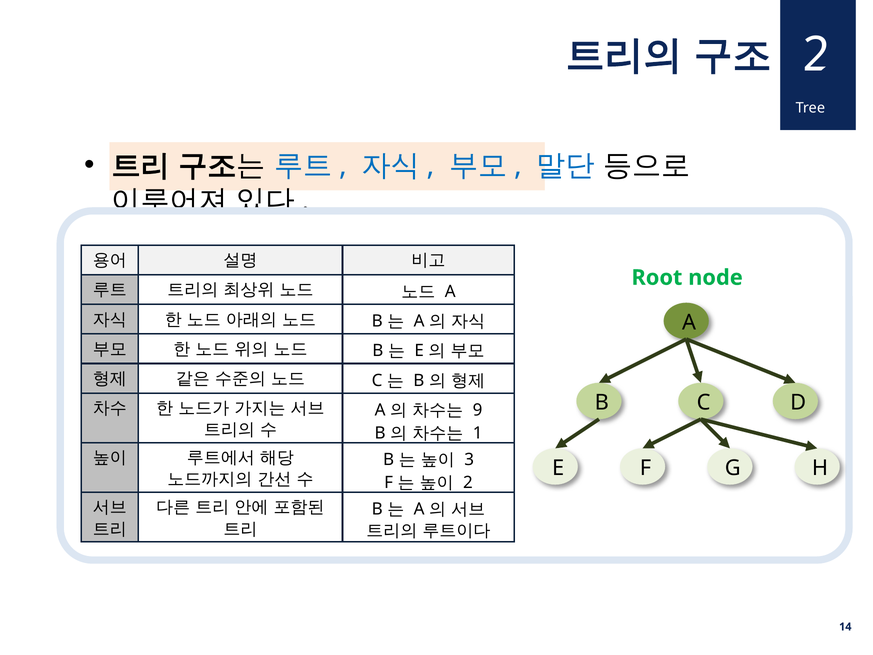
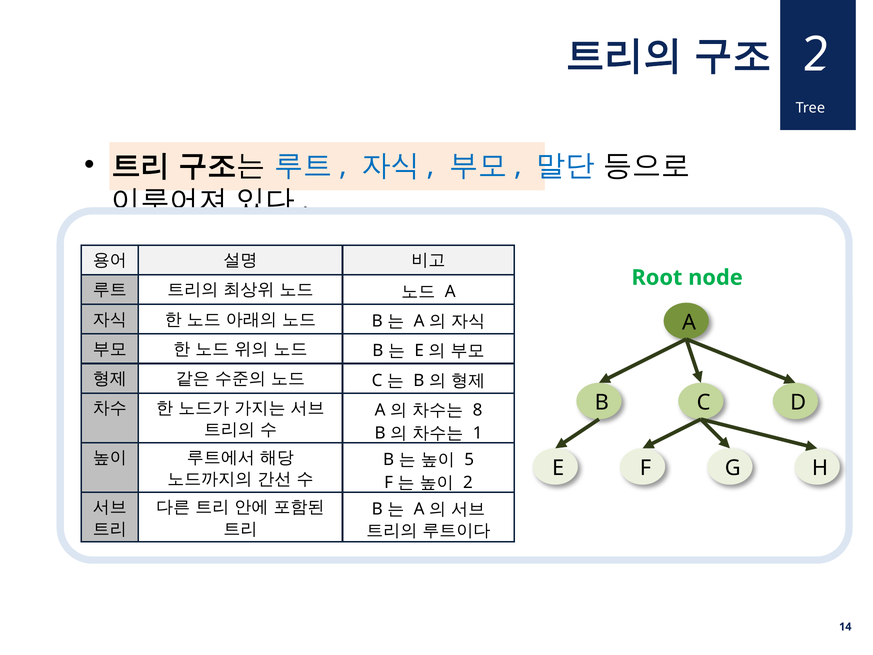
9: 9 -> 8 (478, 410)
3: 3 -> 5 (469, 459)
